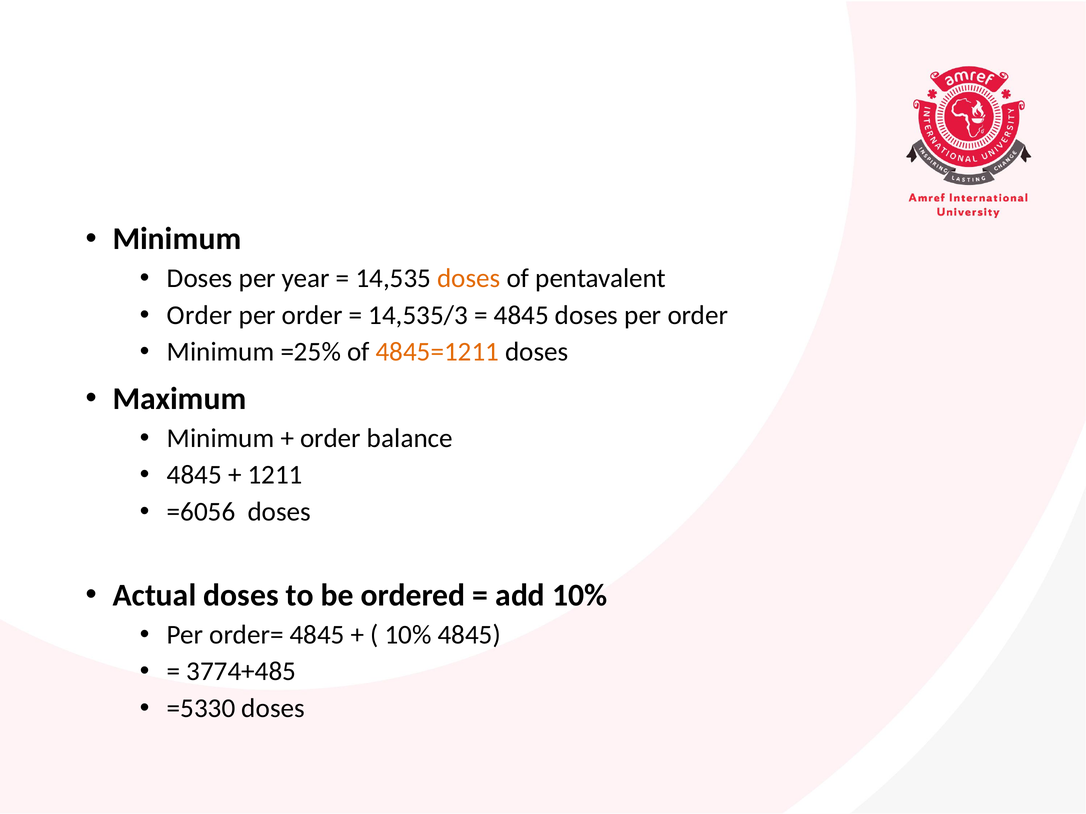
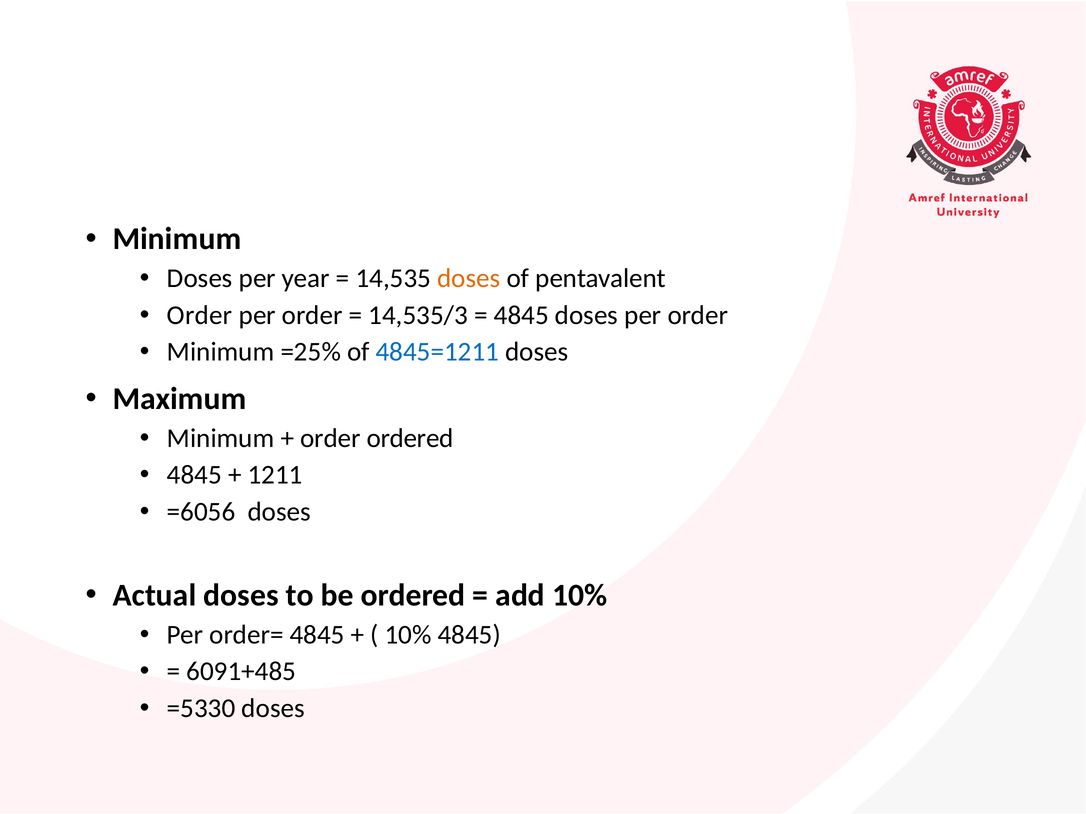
4845=1211 colour: orange -> blue (437, 352)
order balance: balance -> ordered (410, 438)
3774+485: 3774+485 -> 6091+485 (241, 672)
